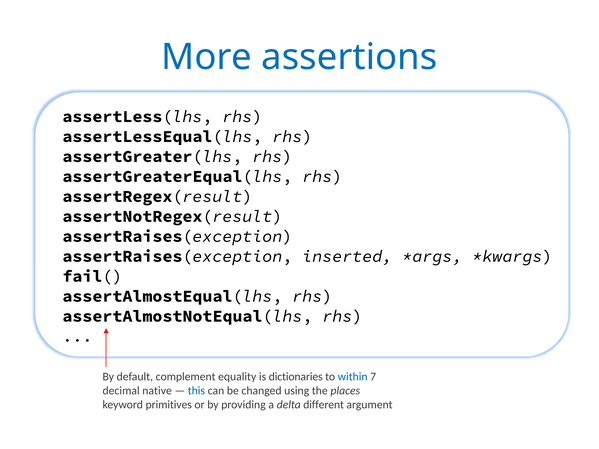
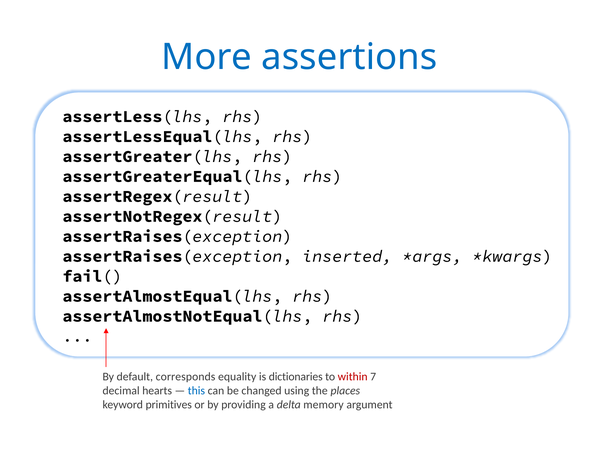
complement: complement -> corresponds (186, 377)
within colour: blue -> red (353, 377)
native: native -> hearts (157, 391)
different: different -> memory (323, 405)
